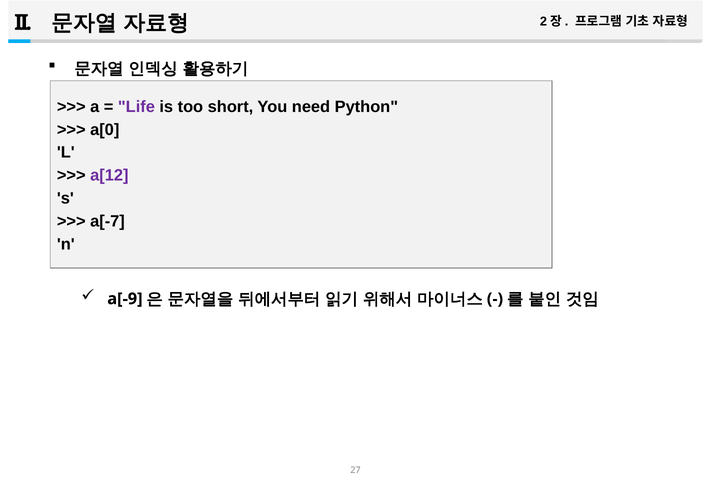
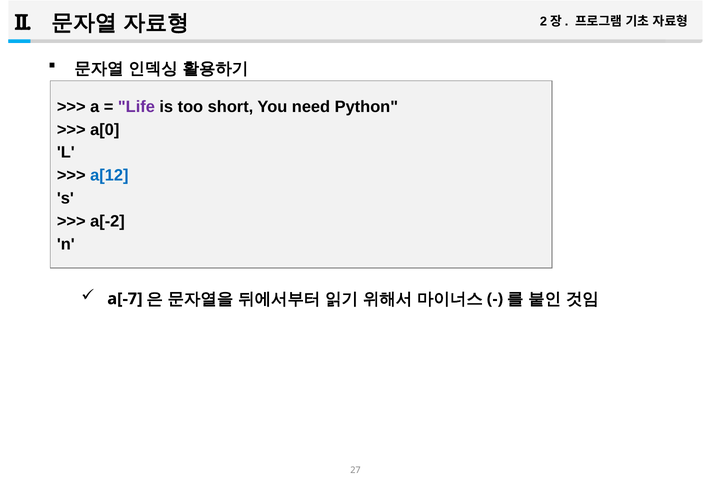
a[12 colour: purple -> blue (109, 176)
a[-7: a[-7 -> a[-2 (108, 222)
a[-9: a[-9 -> a[-7 (125, 299)
